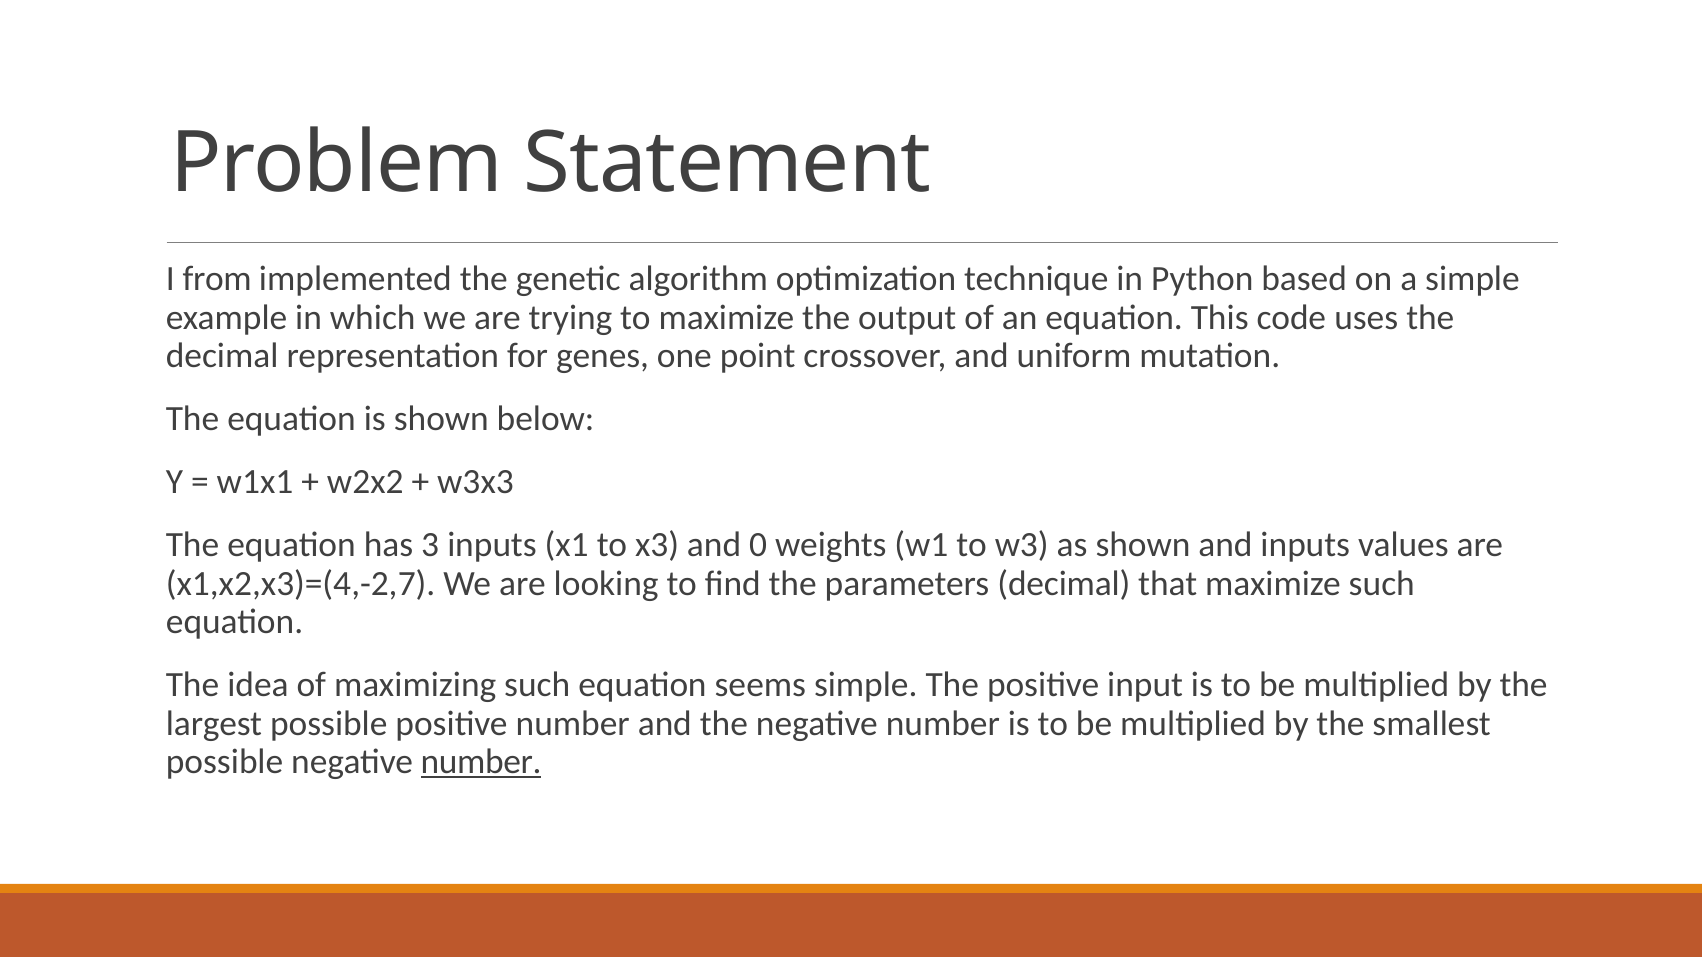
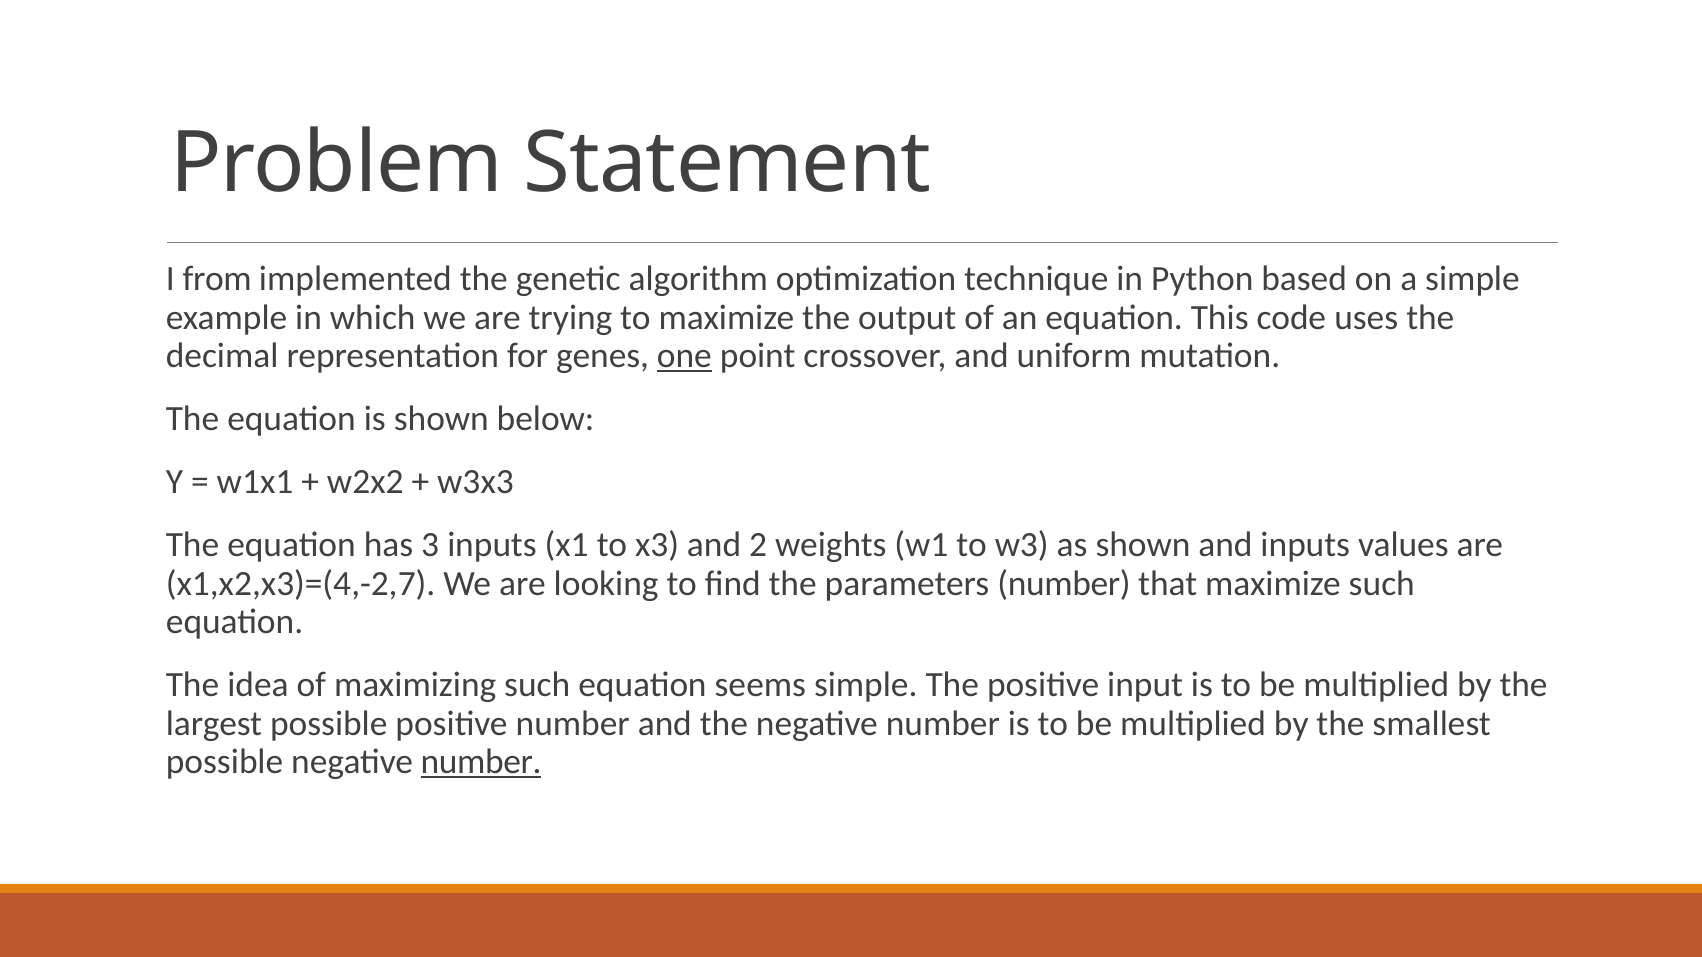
one underline: none -> present (684, 356)
0: 0 -> 2 (758, 545)
parameters decimal: decimal -> number (1064, 584)
